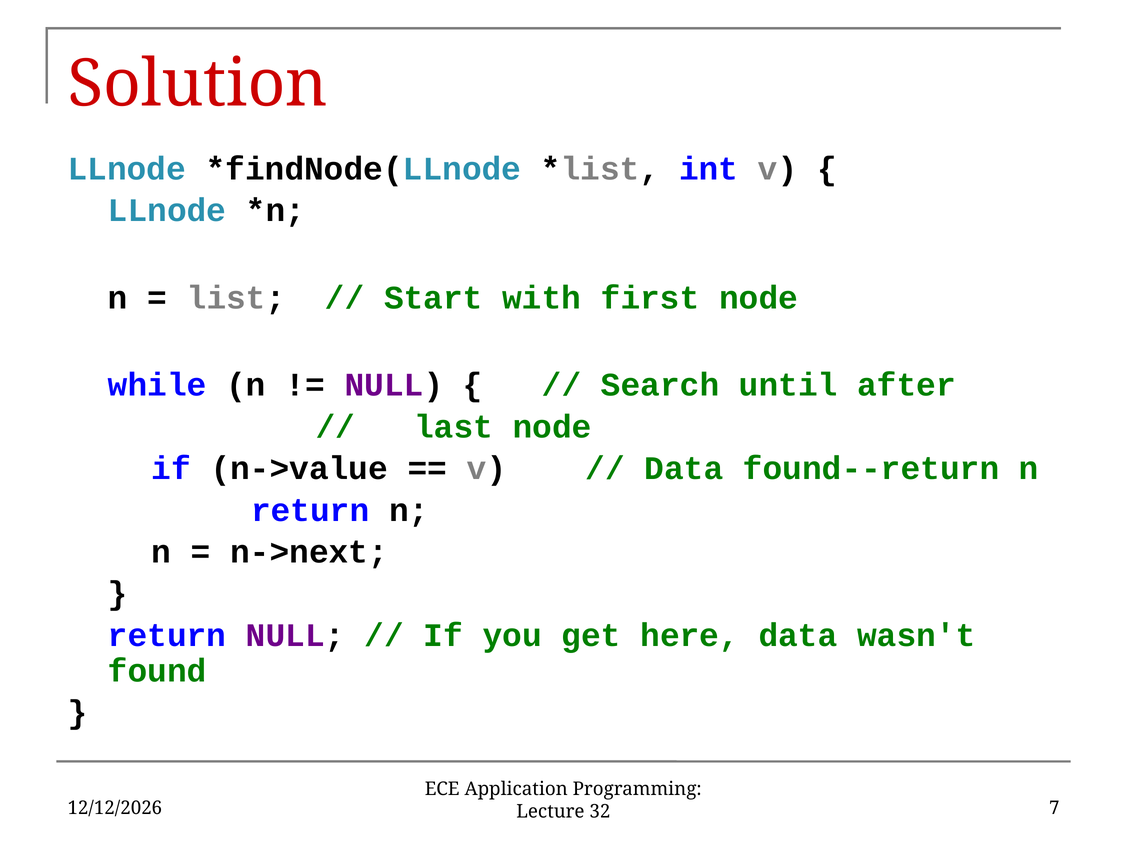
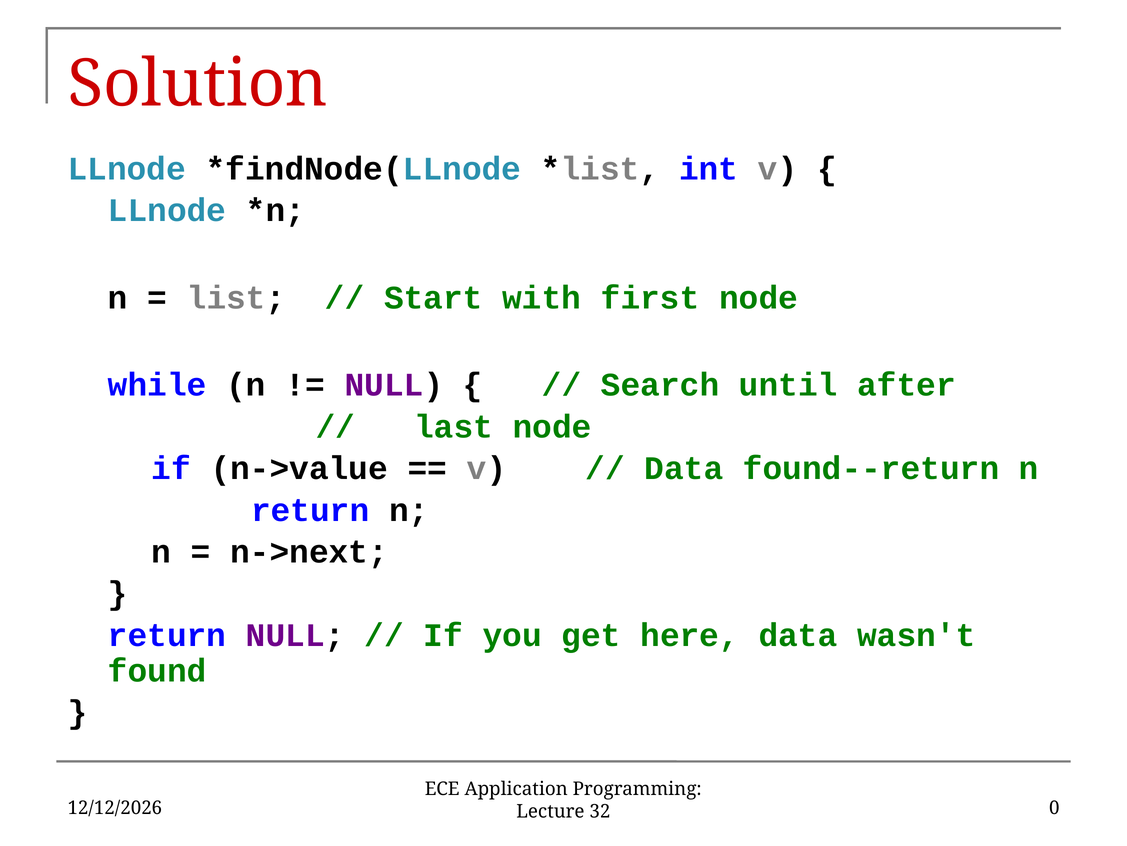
7: 7 -> 0 (1054, 807)
